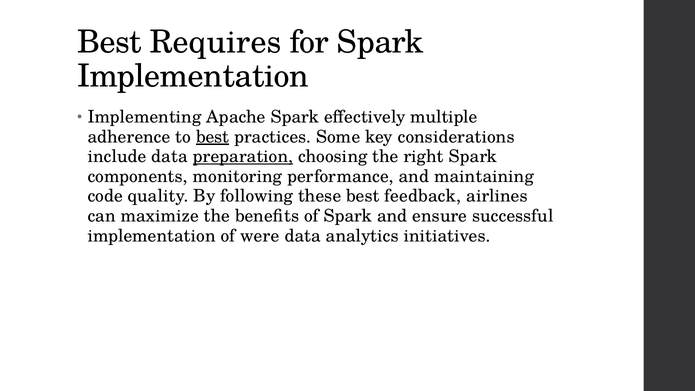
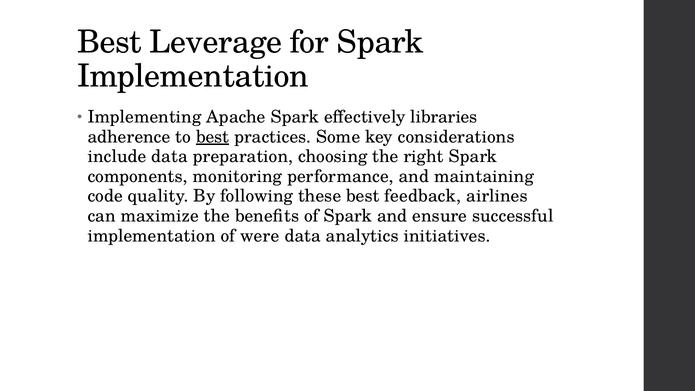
Requires: Requires -> Leverage (216, 42)
multiple: multiple -> libraries (444, 117)
preparation underline: present -> none (243, 157)
